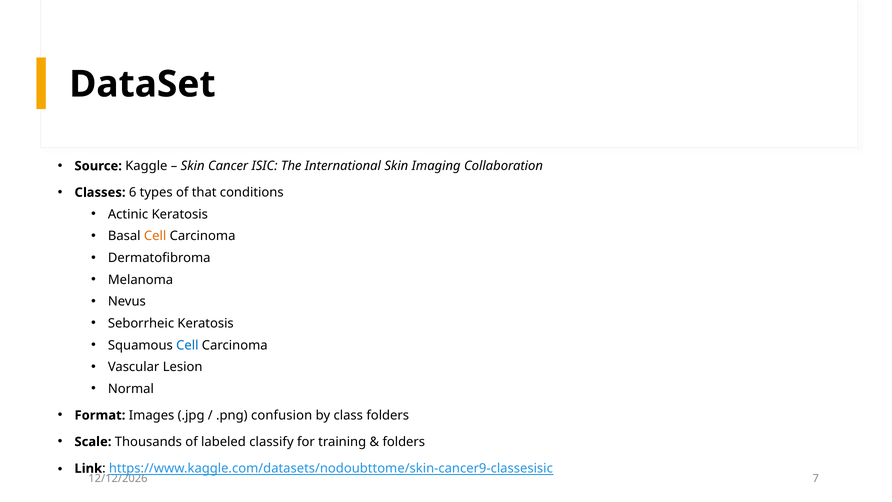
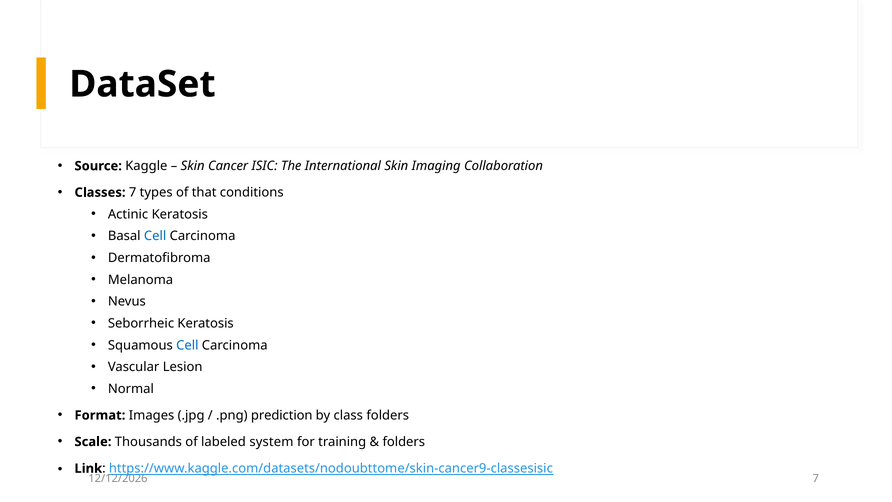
Classes 6: 6 -> 7 (133, 192)
Cell colour: orange -> blue (155, 236)
confusion: confusion -> prediction (282, 415)
classify: classify -> system (271, 442)
